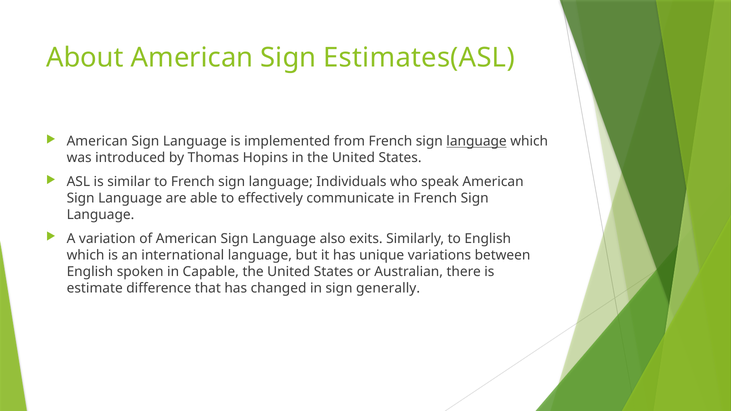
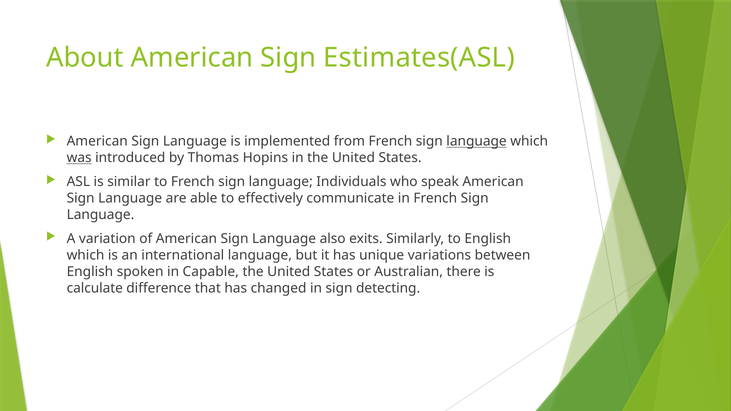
was underline: none -> present (79, 158)
estimate: estimate -> calculate (95, 288)
generally: generally -> detecting (388, 288)
